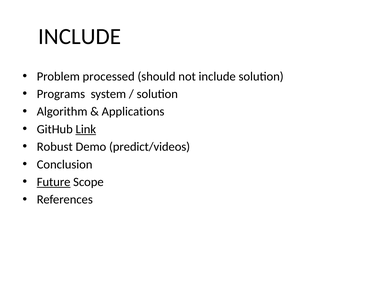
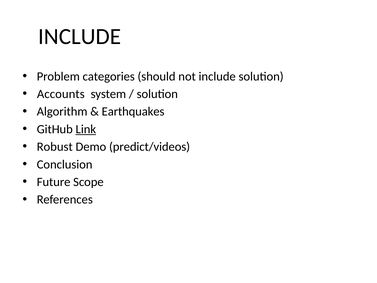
processed: processed -> categories (109, 76)
Programs: Programs -> Accounts (61, 94)
Applications: Applications -> Earthquakes (133, 111)
Future underline: present -> none (54, 182)
